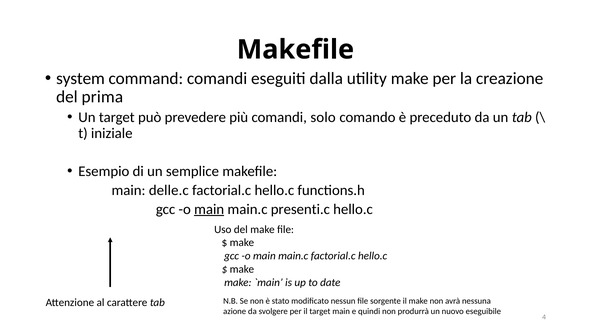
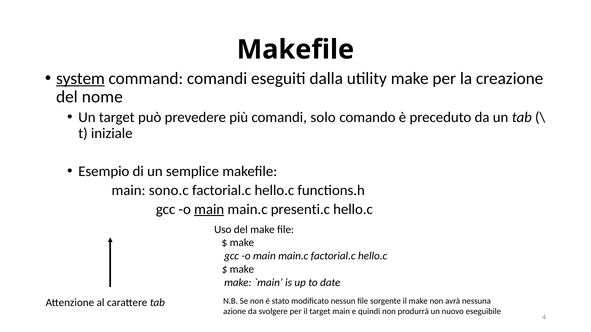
system underline: none -> present (80, 78)
prima: prima -> nome (102, 97)
delle.c: delle.c -> sono.c (169, 190)
